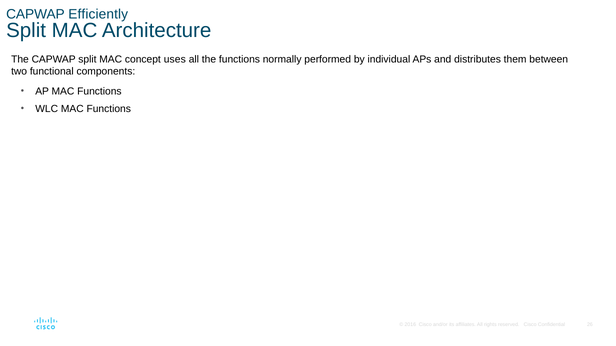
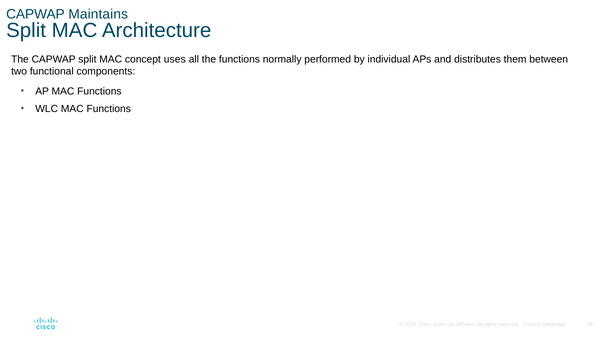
Efficiently: Efficiently -> Maintains (98, 14)
